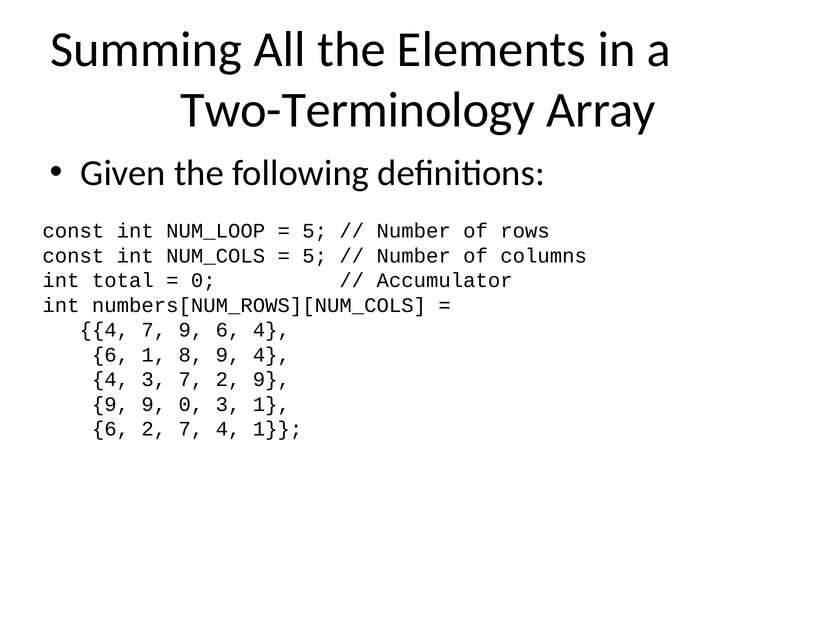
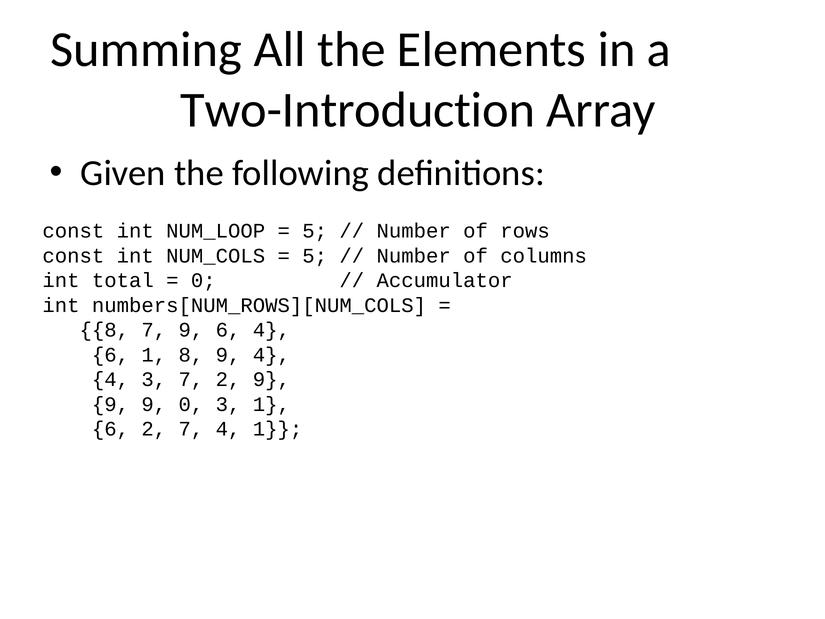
Two-Terminology: Two-Terminology -> Two-Introduction (358, 110)
4: 4 -> 8 (104, 330)
